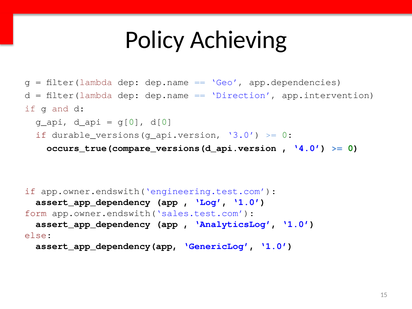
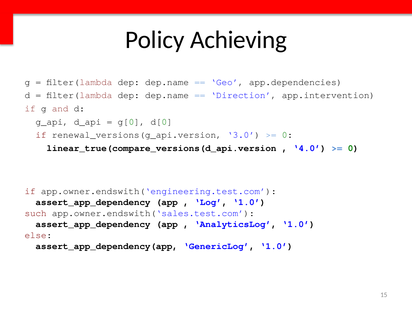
durable_versions(g_api.version: durable_versions(g_api.version -> renewal_versions(g_api.version (137, 135)
occurs_true(compare_versions(d_api.version: occurs_true(compare_versions(d_api.version -> linear_true(compare_versions(d_api.version (161, 148)
form: form -> such (36, 213)
